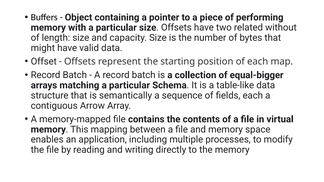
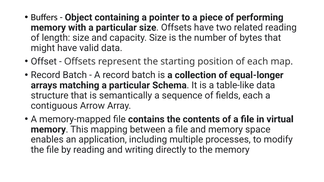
related without: without -> reading (281, 28)
equal-bigger: equal-bigger -> equal-longer (257, 75)
